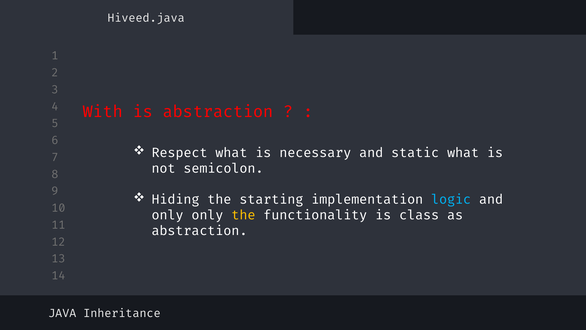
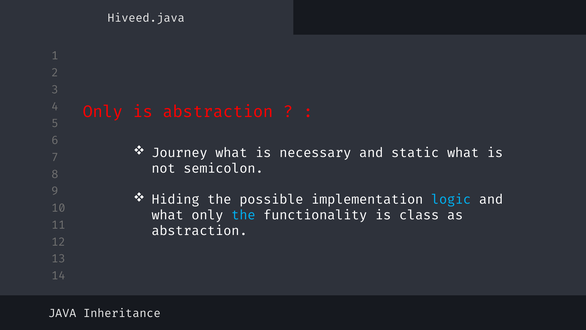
With: With -> Only (103, 112)
Respect: Respect -> Journey (180, 153)
starting: starting -> possible (271, 199)
only: only -> what (168, 215)
the colour: yellow -> light blue (243, 215)
